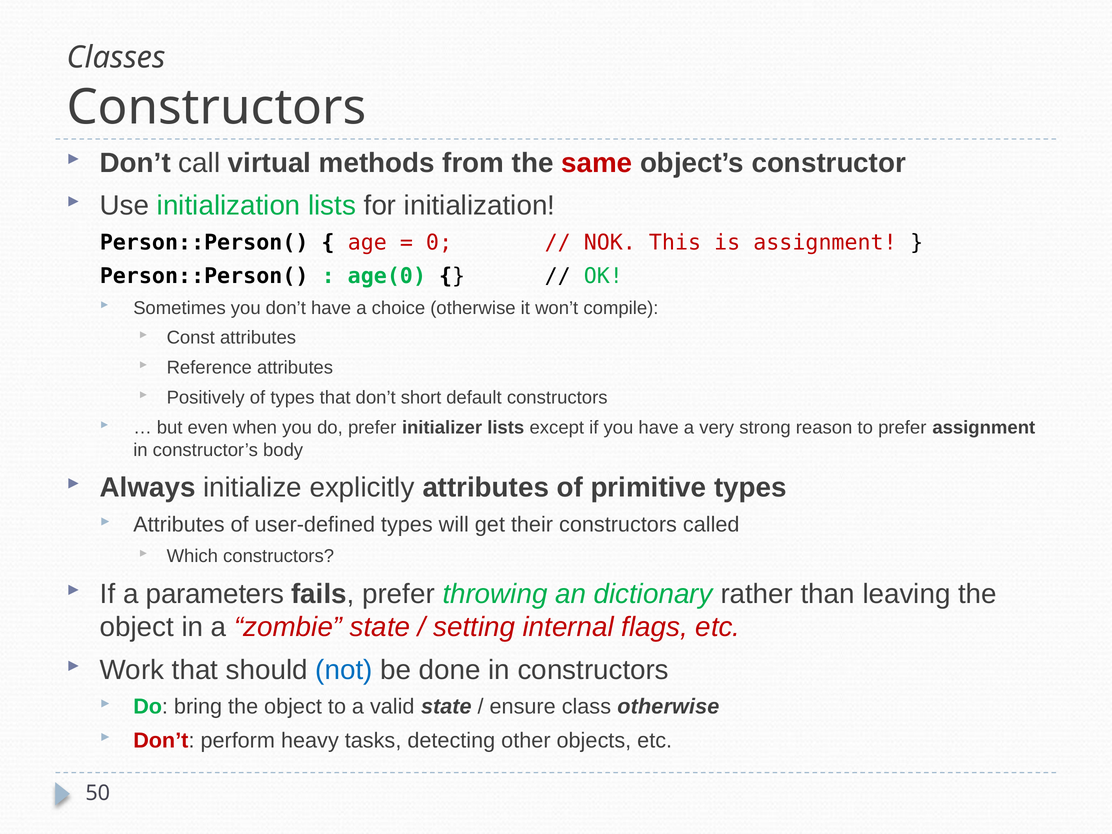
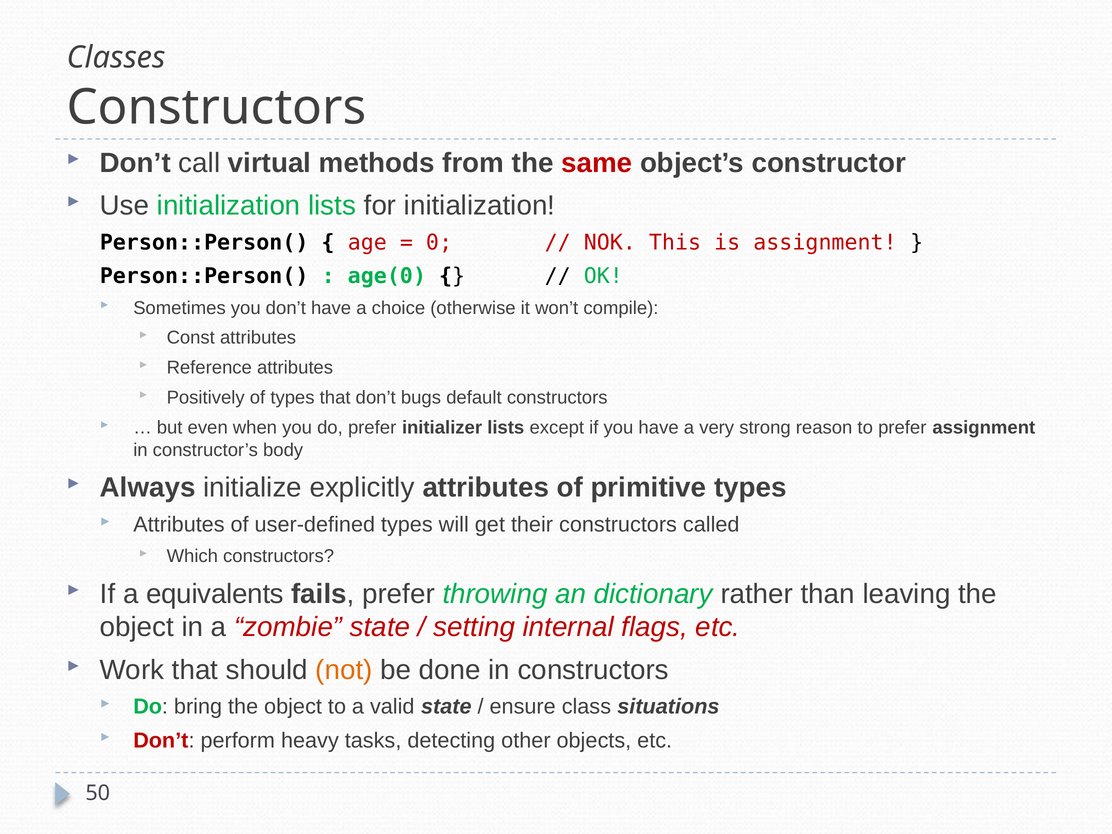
short: short -> bugs (421, 398)
parameters: parameters -> equivalents (215, 594)
not colour: blue -> orange (344, 670)
class otherwise: otherwise -> situations (668, 707)
